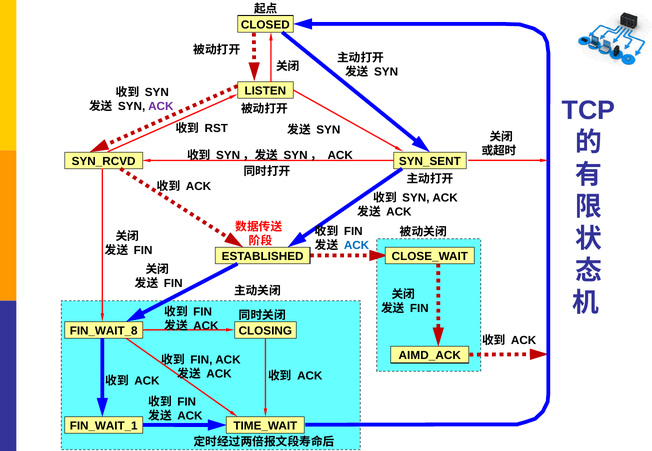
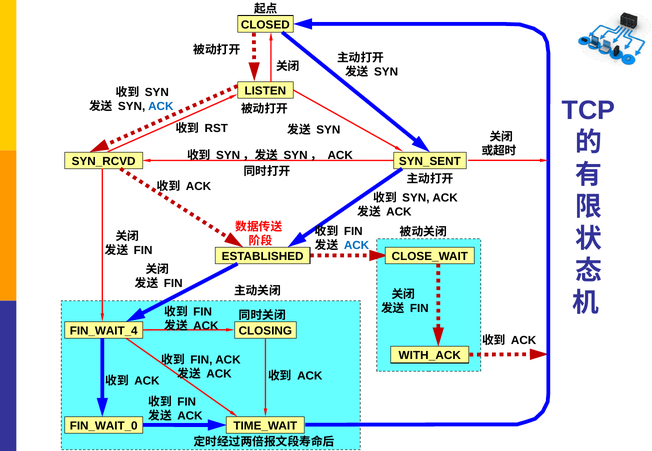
ACK colour: purple -> blue (161, 107)
FIN_WAIT_8: FIN_WAIT_8 -> FIN_WAIT_4 (104, 331)
AIMD_ACK: AIMD_ACK -> WITH_ACK (430, 356)
FIN_WAIT_1: FIN_WAIT_1 -> FIN_WAIT_0 (104, 426)
